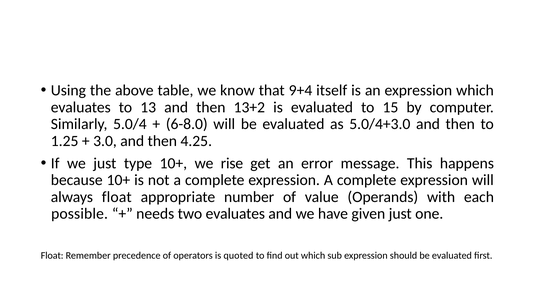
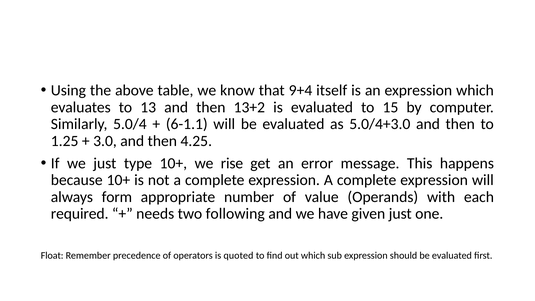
6-8.0: 6-8.0 -> 6-1.1 (187, 124)
always float: float -> form (117, 197)
possible: possible -> required (80, 214)
two evaluates: evaluates -> following (235, 214)
